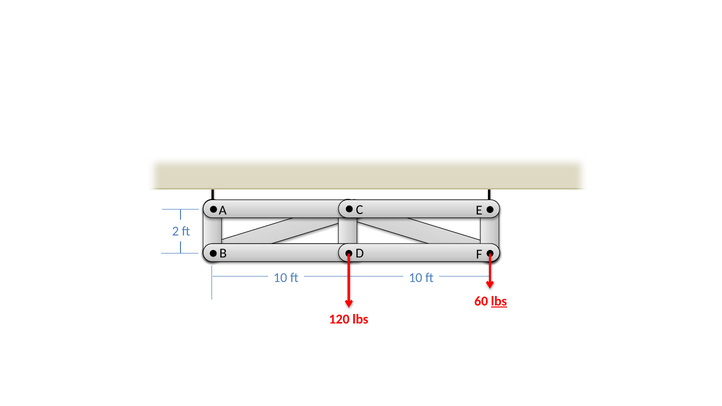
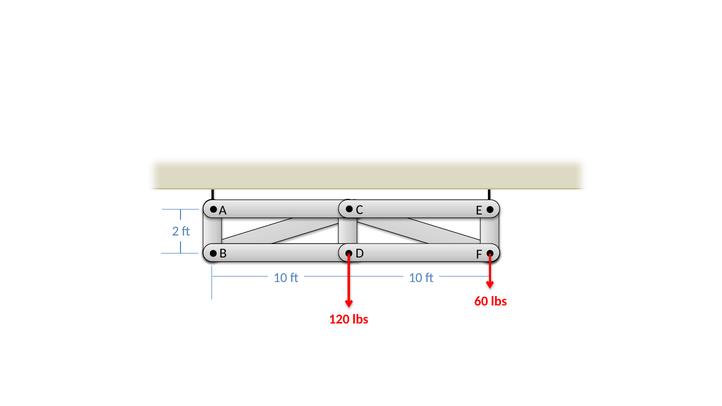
lbs underline: present -> none (499, 301)
